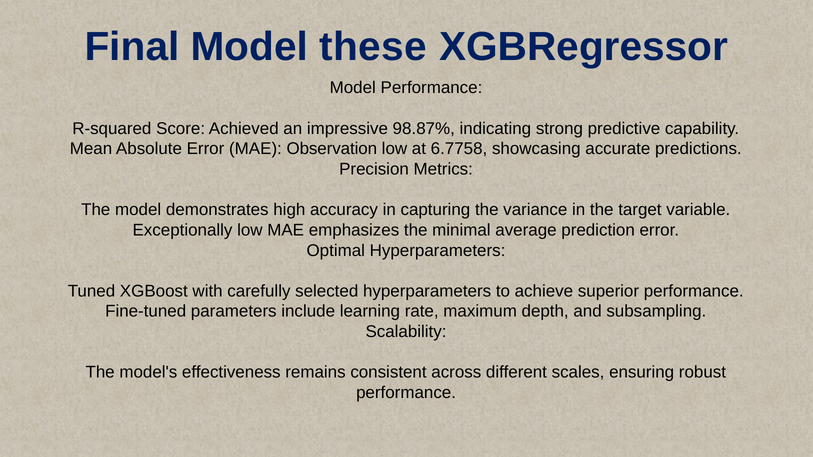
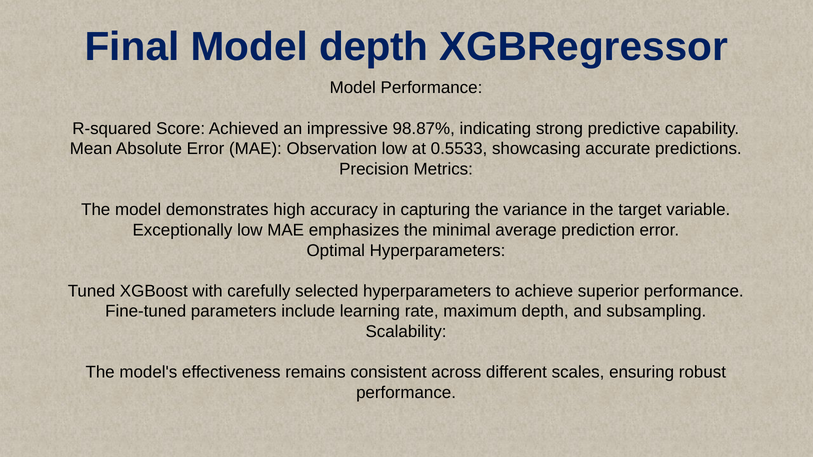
Model these: these -> depth (374, 47)
6.7758: 6.7758 -> 0.5533 (459, 149)
